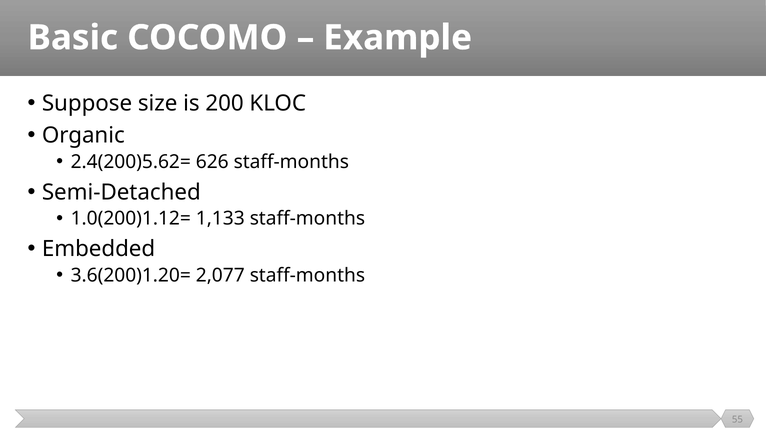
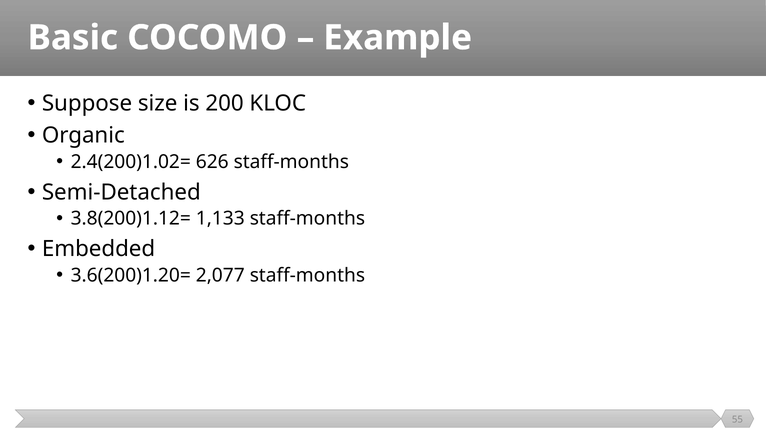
2.4(200)5.62=: 2.4(200)5.62= -> 2.4(200)1.02= (131, 162)
1.0(200)1.12=: 1.0(200)1.12= -> 3.8(200)1.12= (131, 219)
